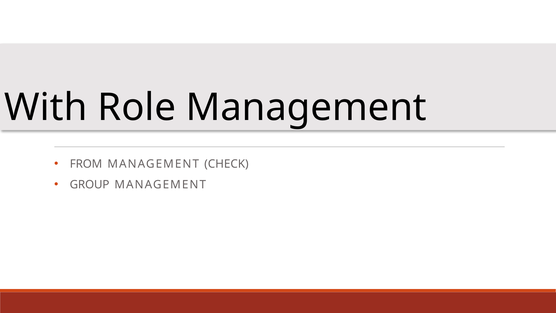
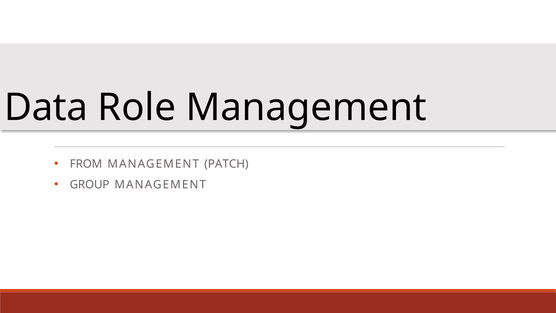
With: With -> Data (46, 107)
CHECK: CHECK -> PATCH (226, 164)
